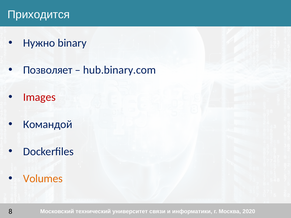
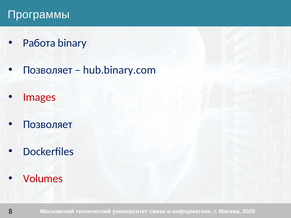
Приходится: Приходится -> Программы (39, 15)
Нужно: Нужно -> Работа (39, 43)
Командой: Командой -> Позволяет (48, 124)
Volumes colour: orange -> red (43, 179)
